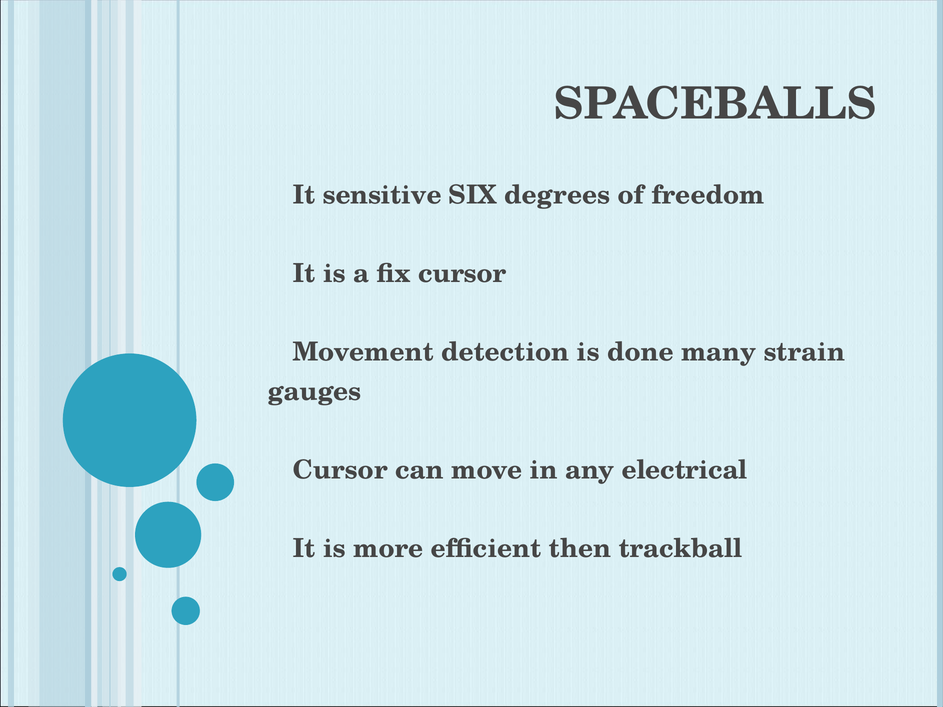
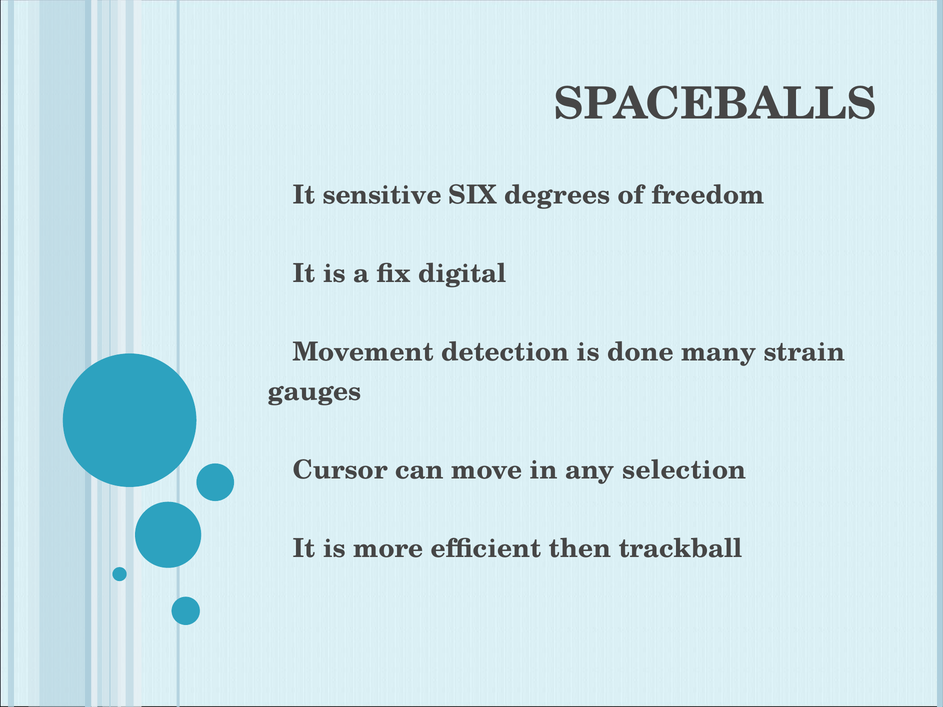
fix cursor: cursor -> digital (462, 274)
electrical: electrical -> selection (684, 470)
